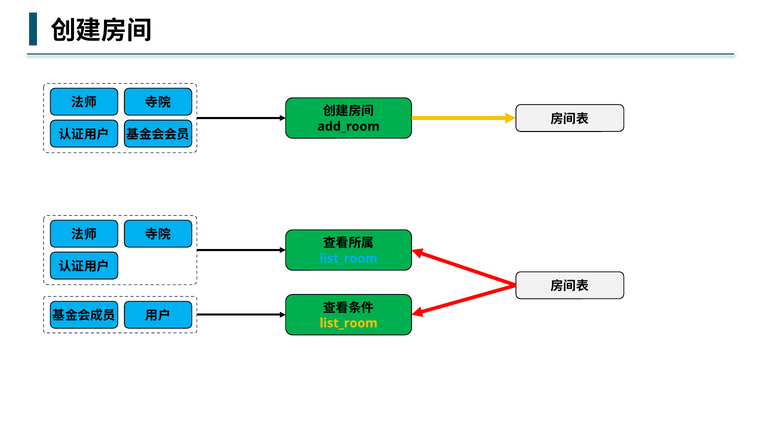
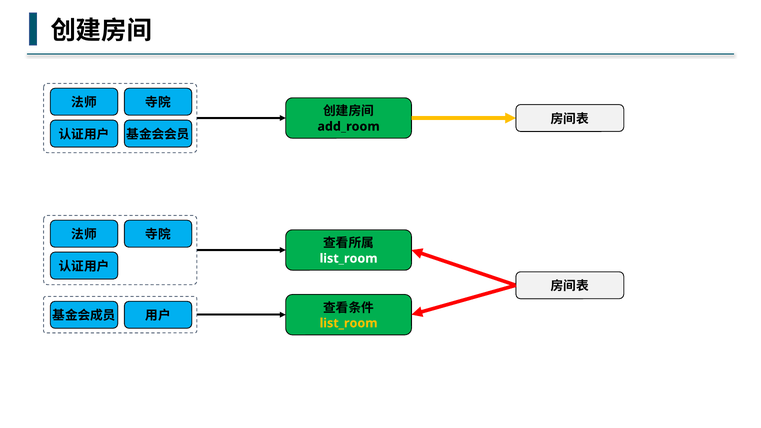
list_room colour: light blue -> white (349, 259)
